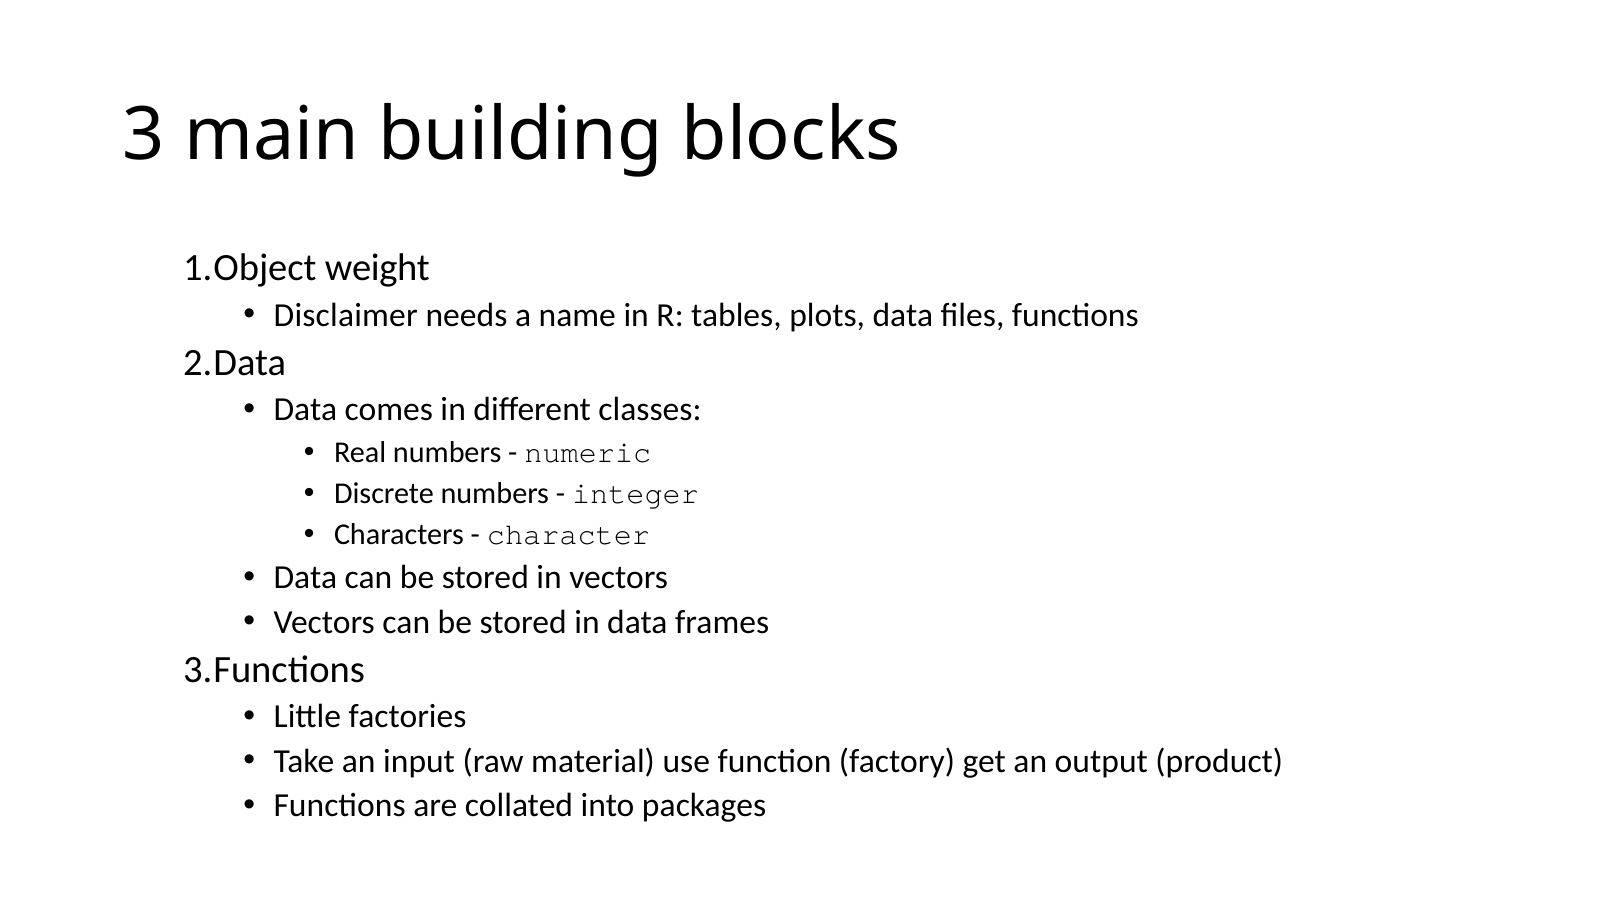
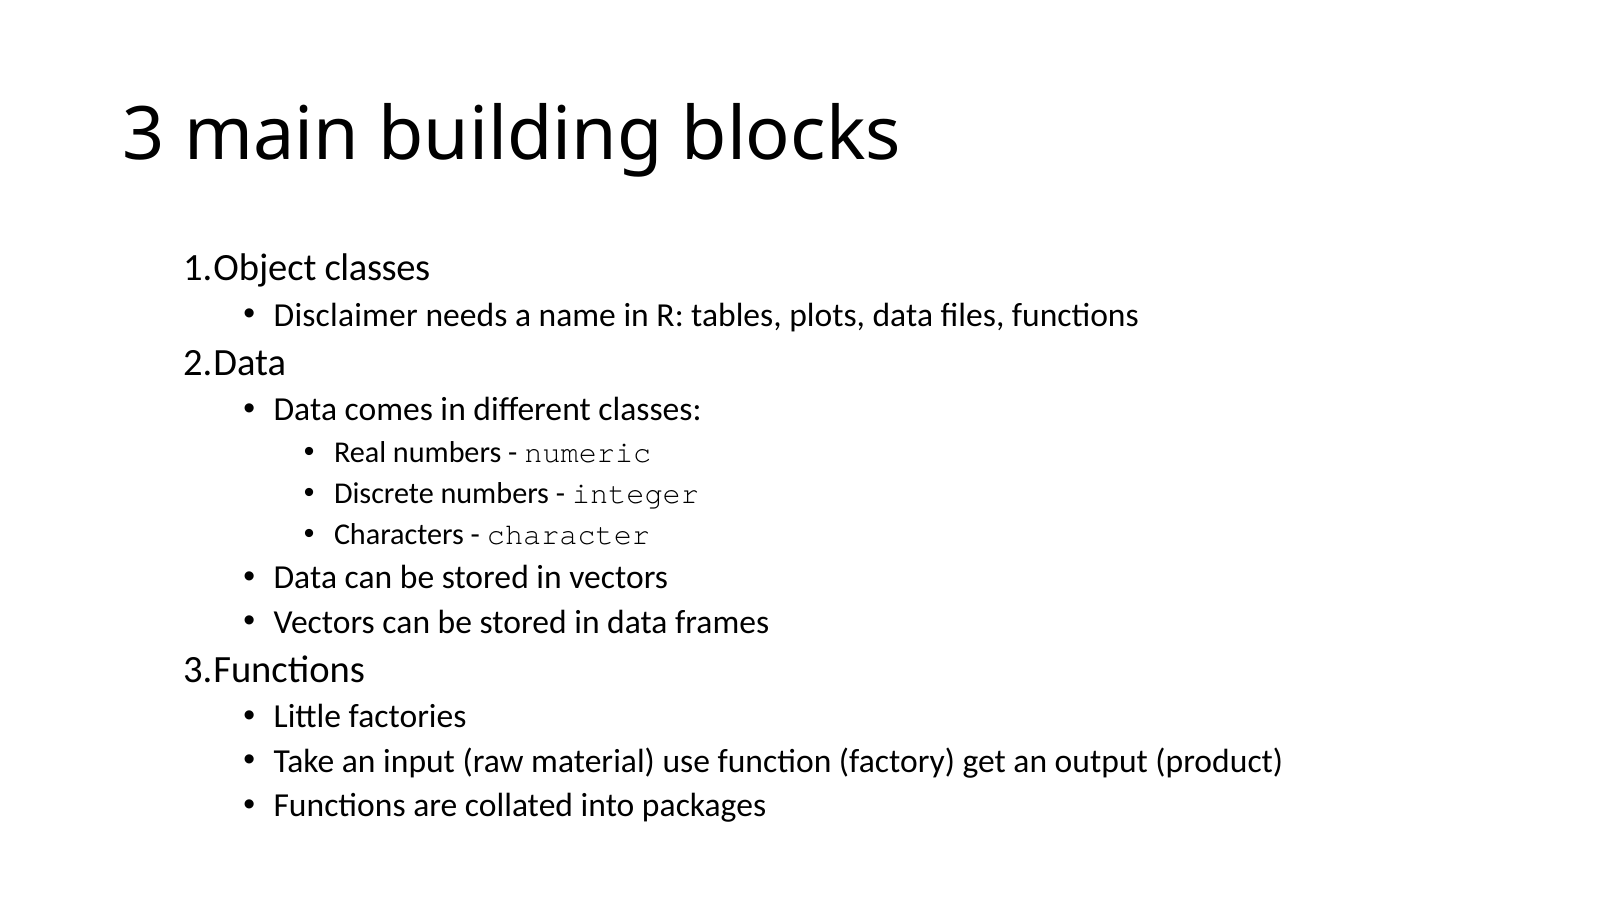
weight: weight -> classes (377, 268)
